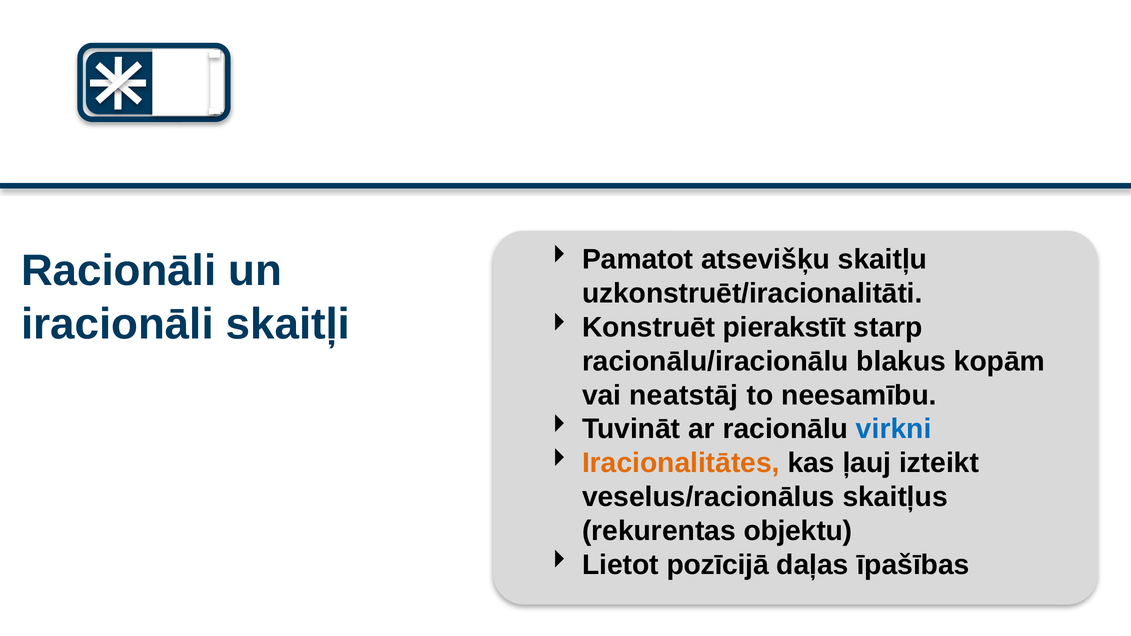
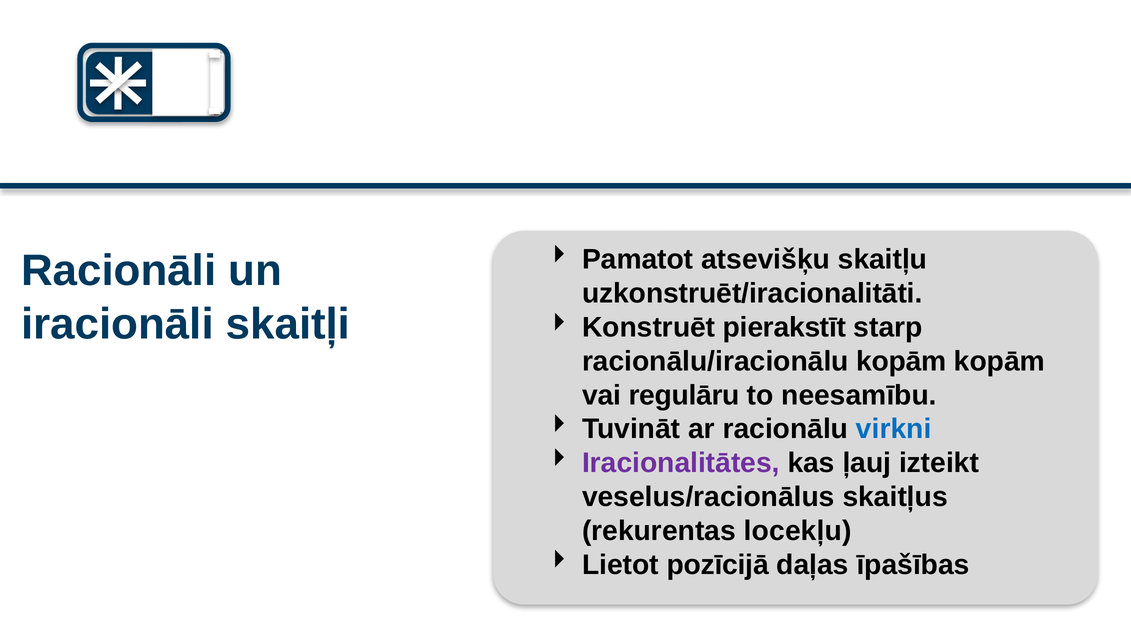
racionālu/iracionālu blakus: blakus -> kopām (901, 361)
neatstāj: neatstāj -> regulāru (684, 395)
Iracionalitātes colour: orange -> purple (681, 463)
objektu: objektu -> locekļu (798, 531)
